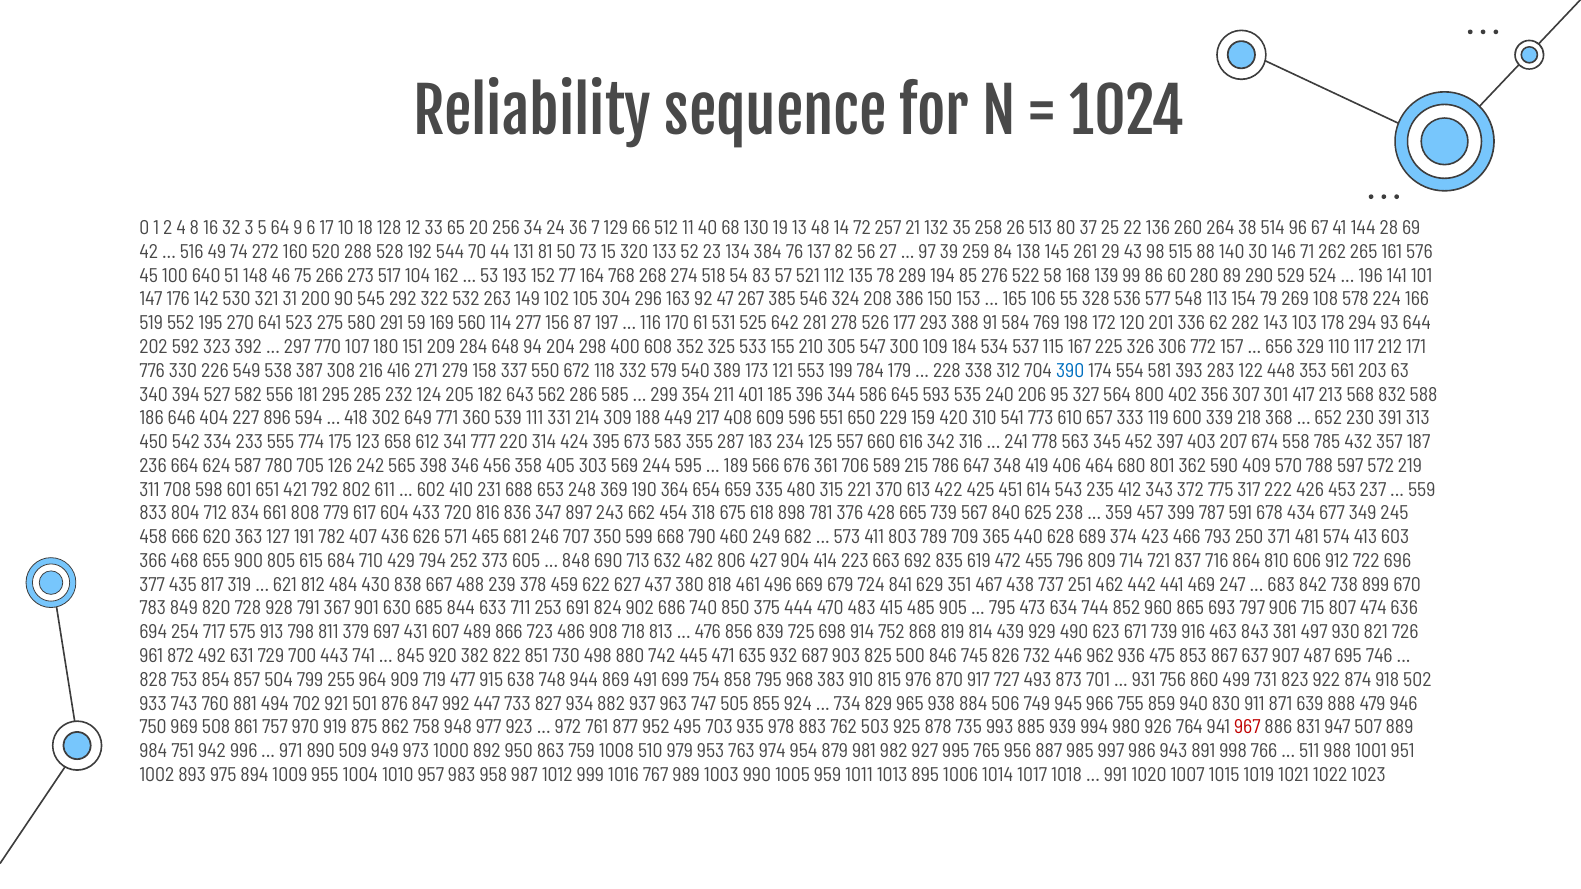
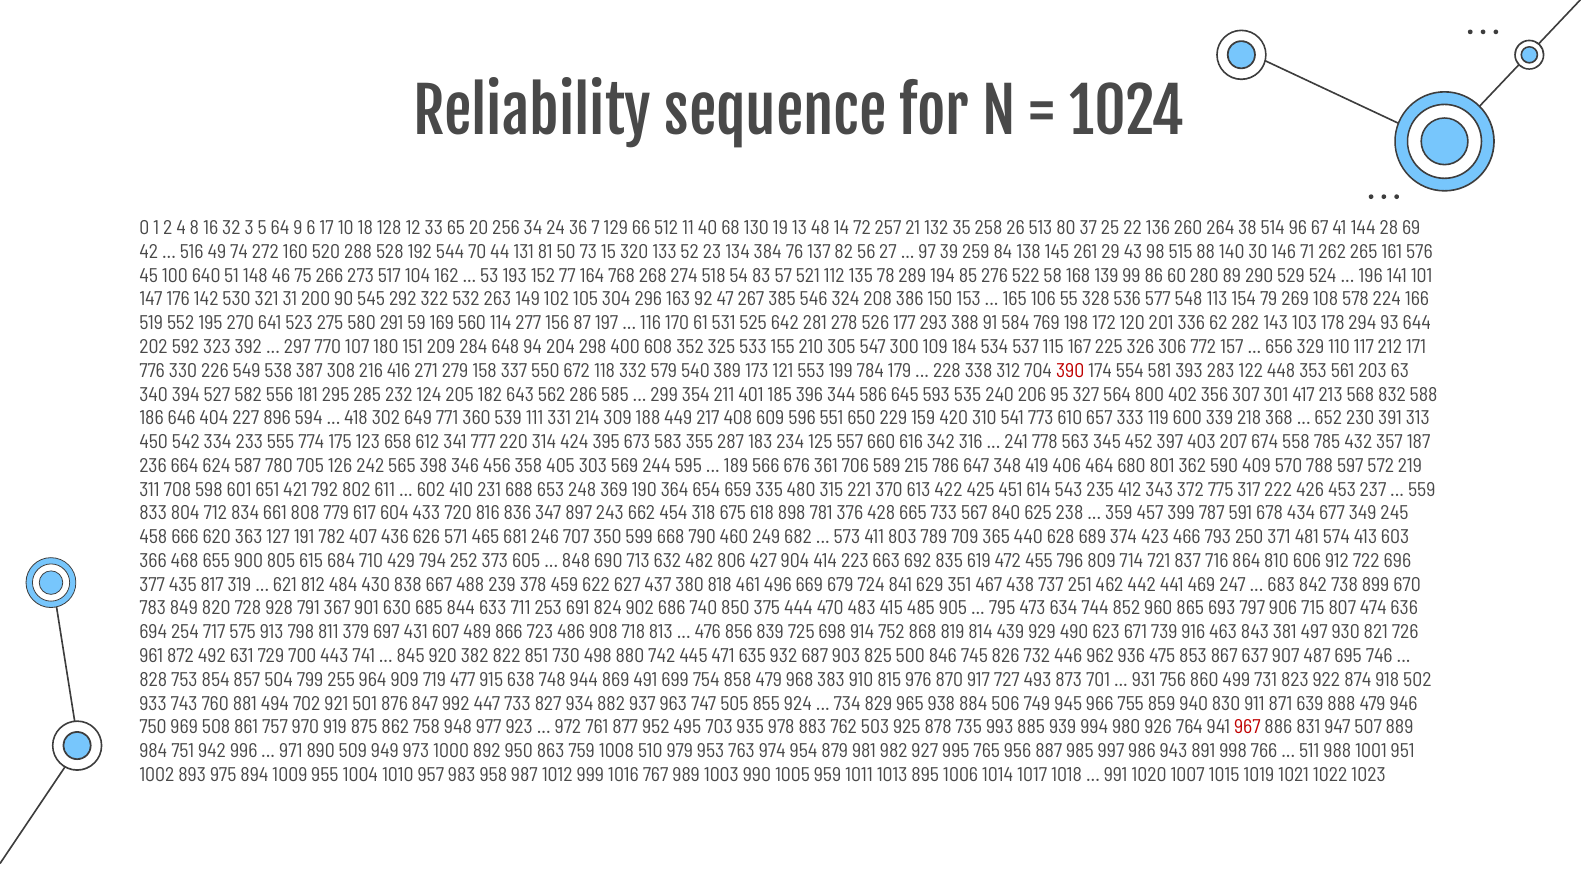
390 colour: blue -> red (1070, 371)
665 739: 739 -> 733 (944, 514)
858 795: 795 -> 479 (769, 680)
